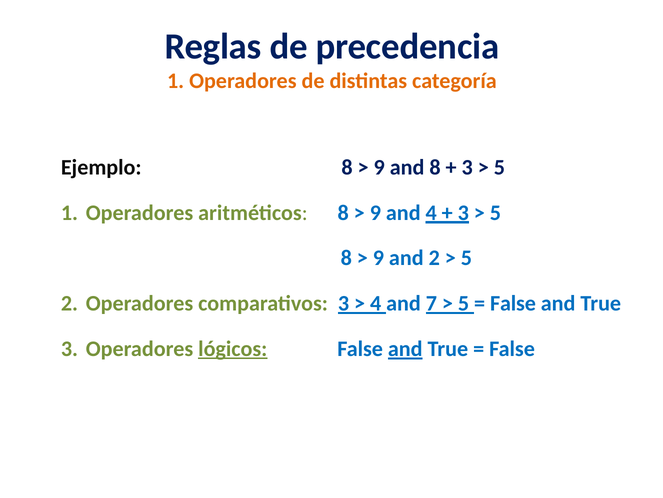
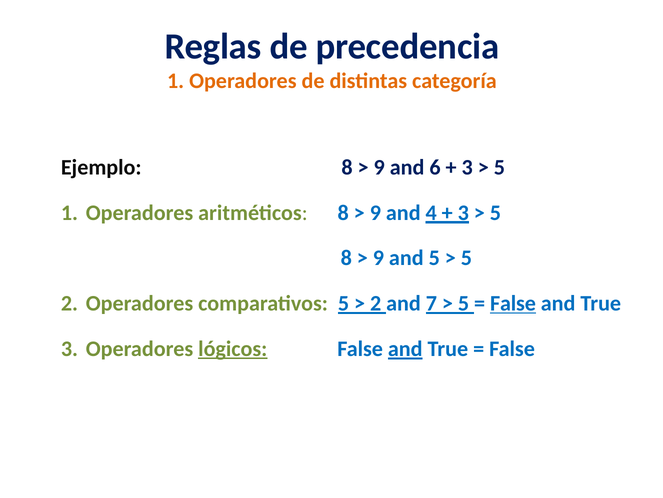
and 8: 8 -> 6 (435, 167)
and 2: 2 -> 5 (434, 258)
comparativos 3: 3 -> 5 (344, 303)
4: 4 -> 2 (376, 303)
False underline: none -> present (513, 303)
